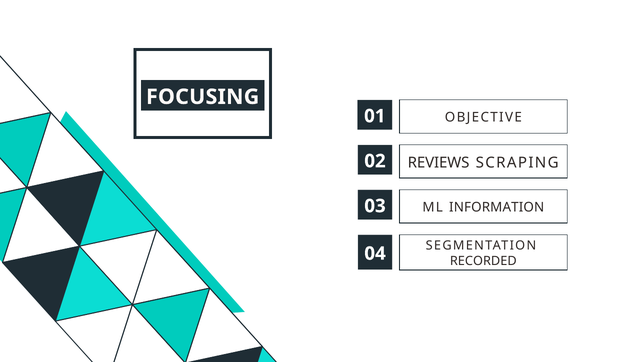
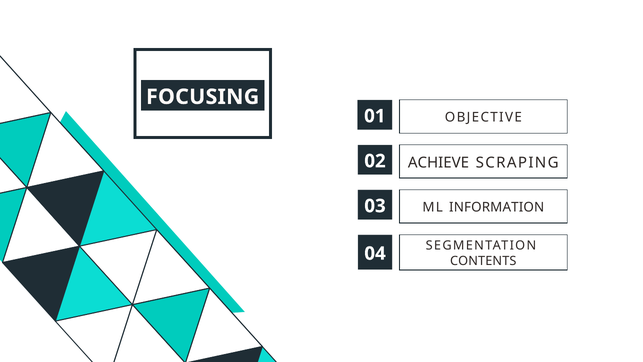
REVIEWS: REVIEWS -> ACHIEVE (439, 162)
RECORDED: RECORDED -> CONTENTS (483, 261)
